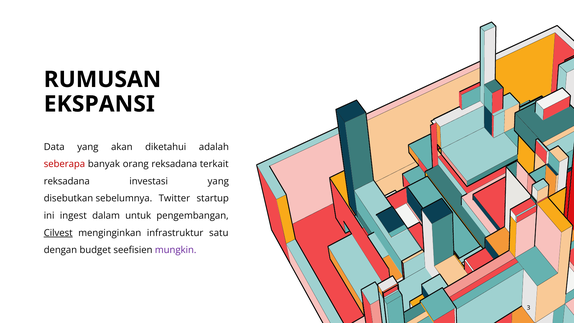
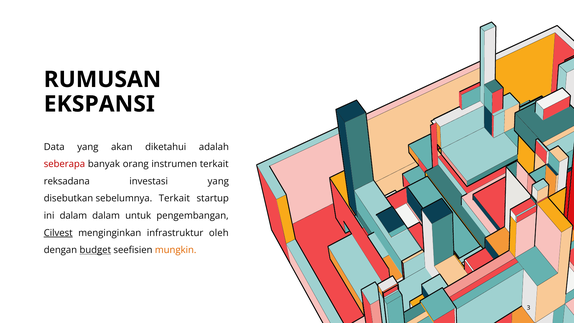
orang reksadana: reksadana -> instrumen (174, 164)
sebelumnya Twitter: Twitter -> Terkait (174, 198)
ini ingest: ingest -> dalam (73, 216)
satu: satu -> oleh (219, 233)
budget underline: none -> present (95, 250)
mungkin colour: purple -> orange (176, 250)
